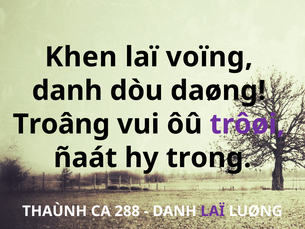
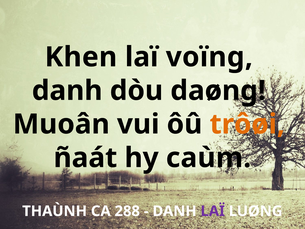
Troâng: Troâng -> Muoân (61, 124)
trôøi colour: purple -> orange (247, 124)
trong: trong -> caùm (209, 158)
